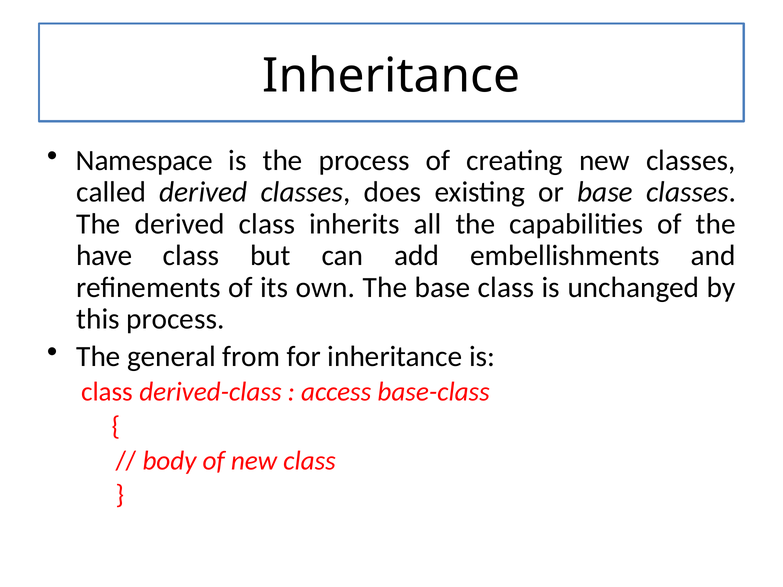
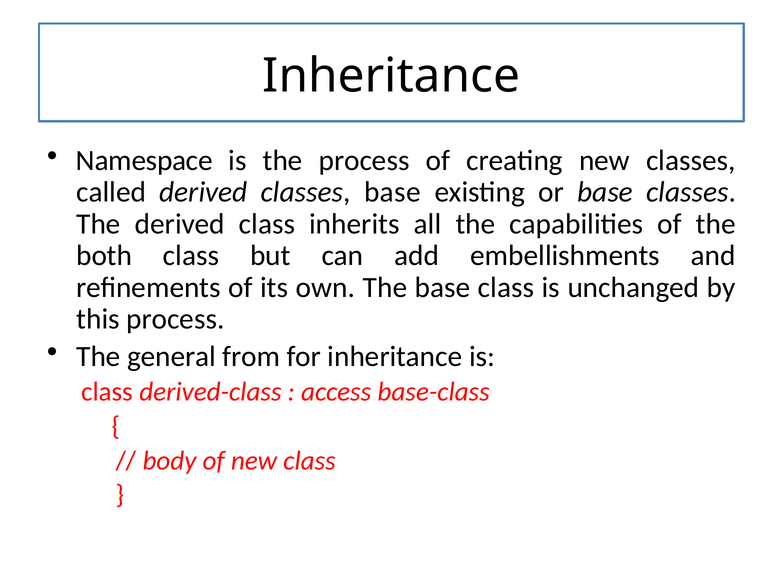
classes does: does -> base (392, 192)
have: have -> both (104, 256)
